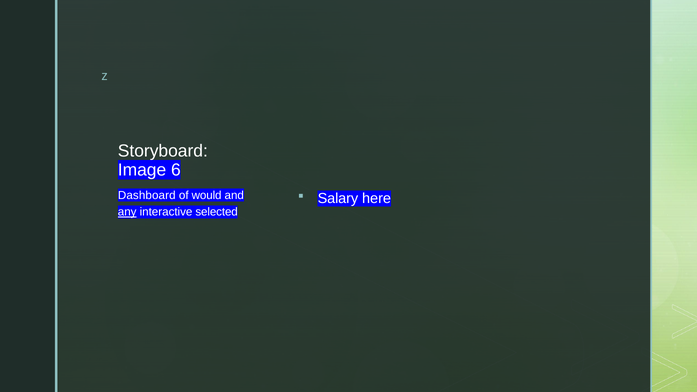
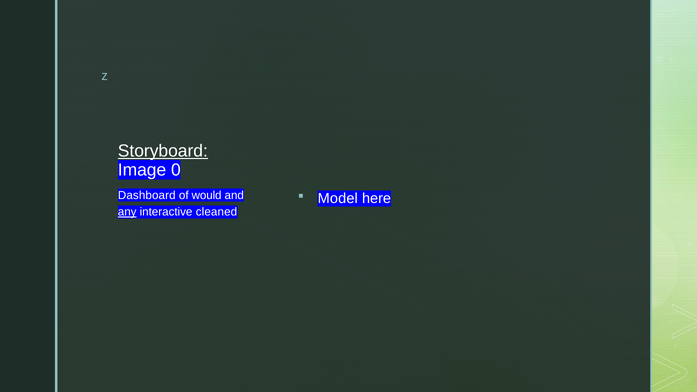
Storyboard underline: none -> present (163, 151)
6: 6 -> 0 (176, 170)
Salary: Salary -> Model (338, 199)
selected: selected -> cleaned (216, 212)
